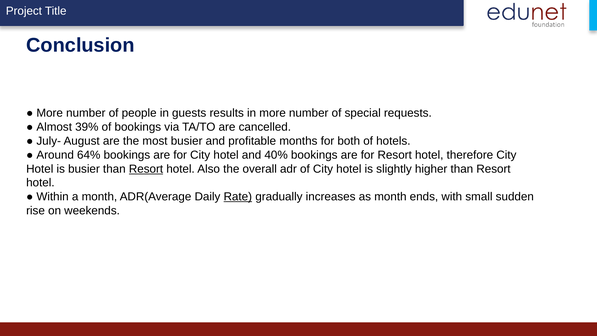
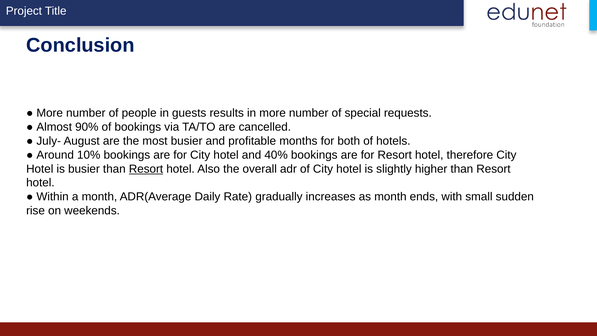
39%: 39% -> 90% (87, 127)
64%: 64% -> 10% (89, 155)
Rate underline: present -> none (238, 197)
